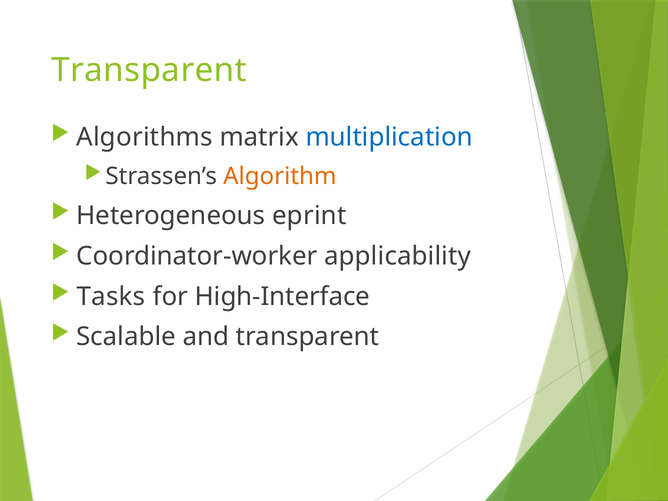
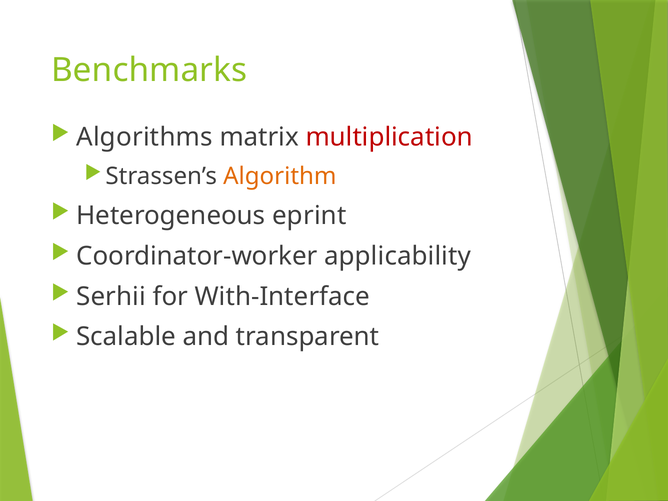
Transparent: Transparent -> Benchmarks (149, 70)
multiplication colour: blue -> red (389, 137)
Tasks: Tasks -> Serhii (111, 296)
High-Interface: High-Interface -> With-Interface (282, 296)
